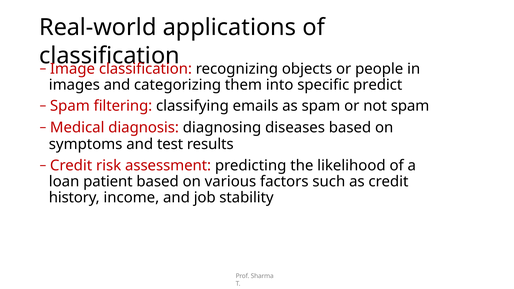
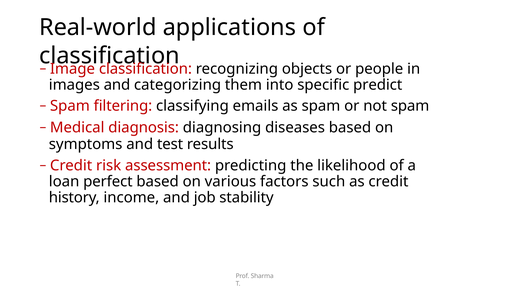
patient: patient -> perfect (108, 182)
